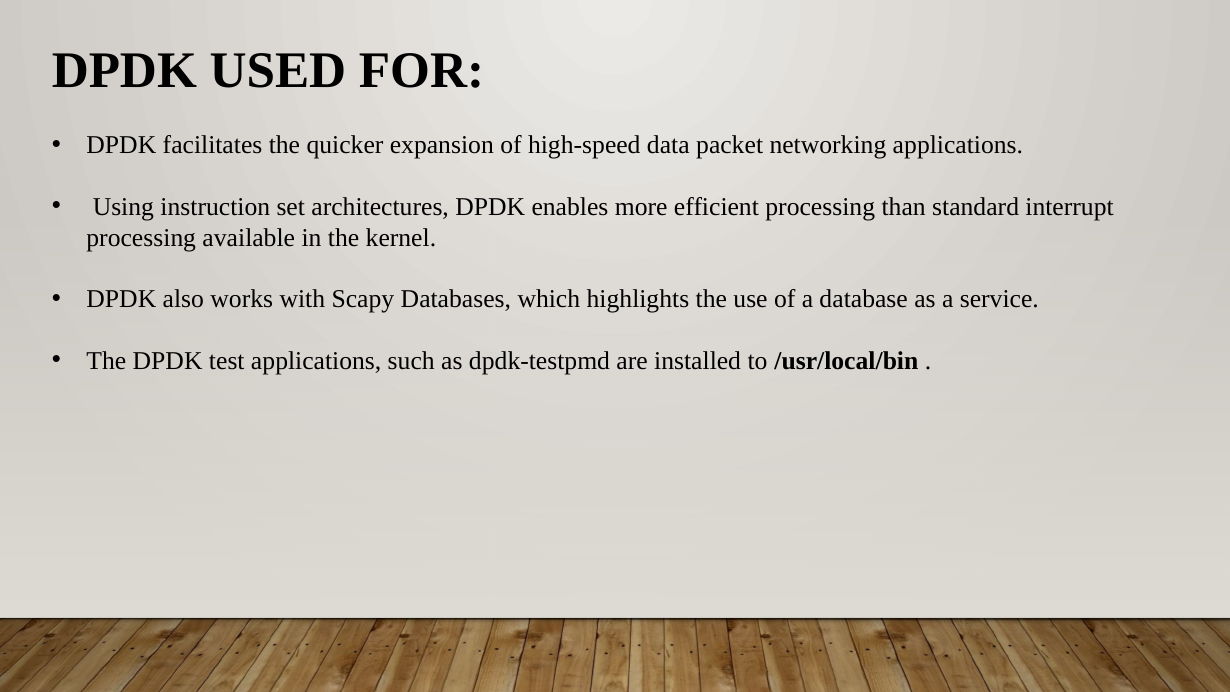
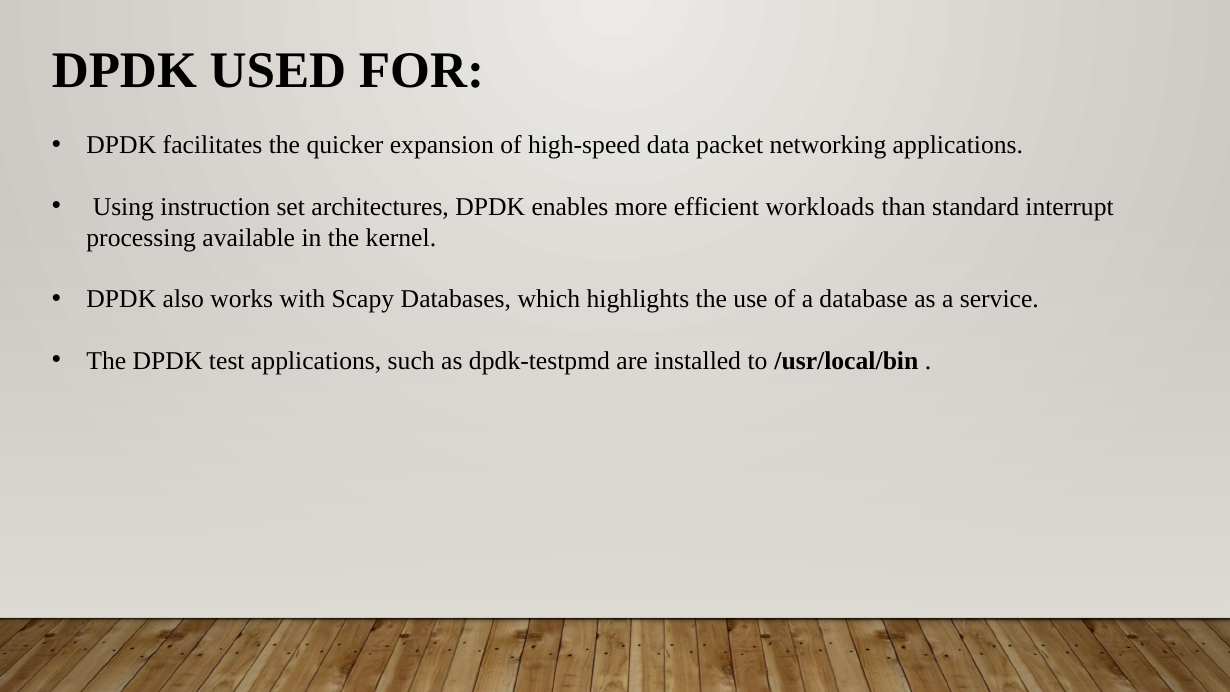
efficient processing: processing -> workloads (820, 207)
